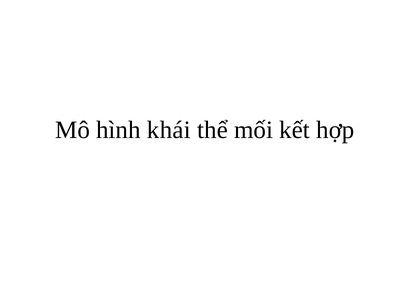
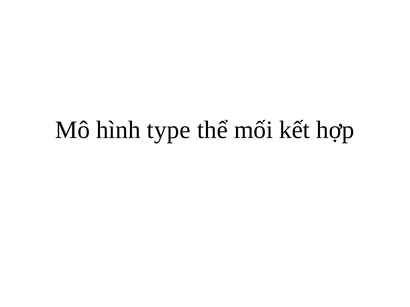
khái: khái -> type (169, 130)
